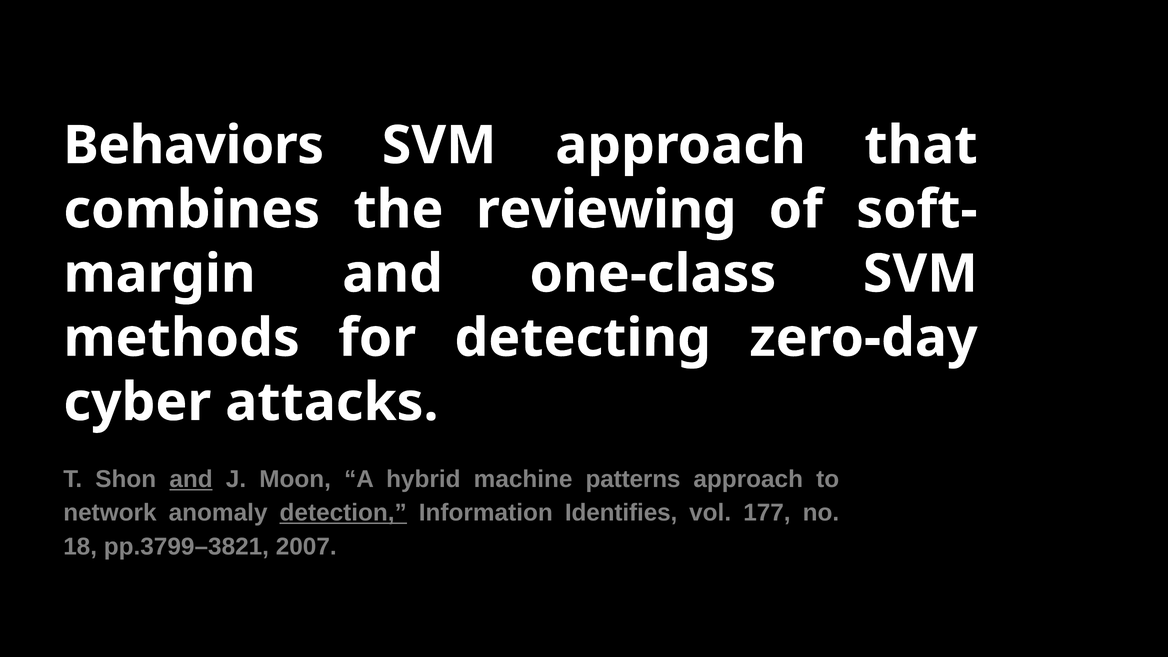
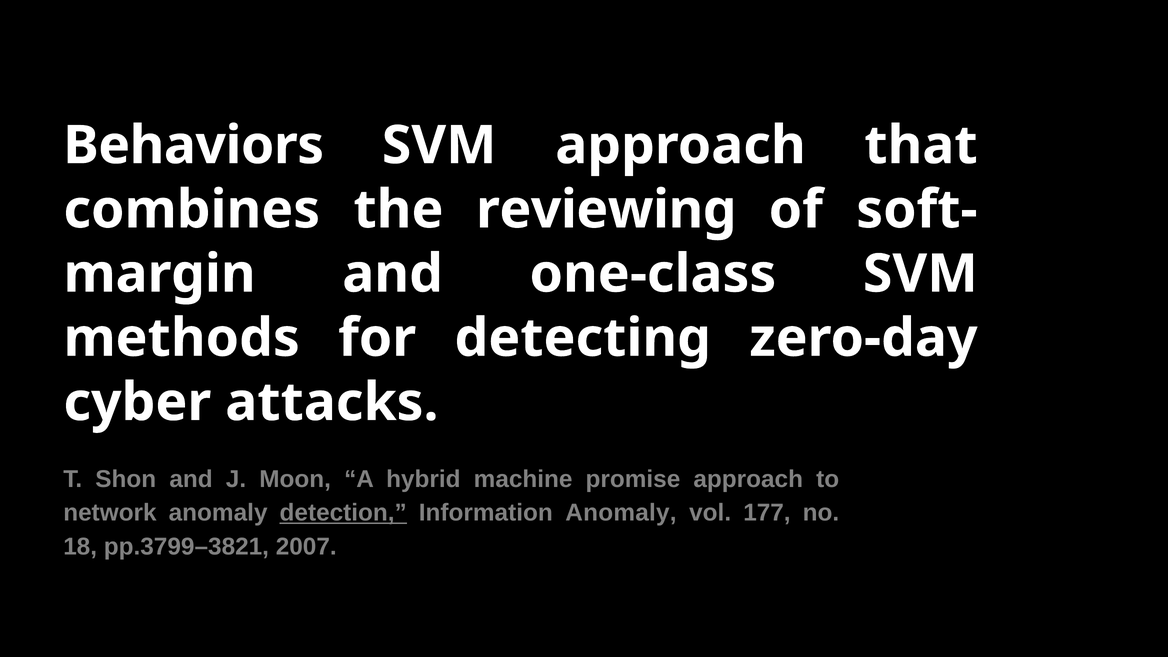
and underline: present -> none (191, 479)
patterns: patterns -> promise (633, 479)
Information Identifies: Identifies -> Anomaly (621, 513)
